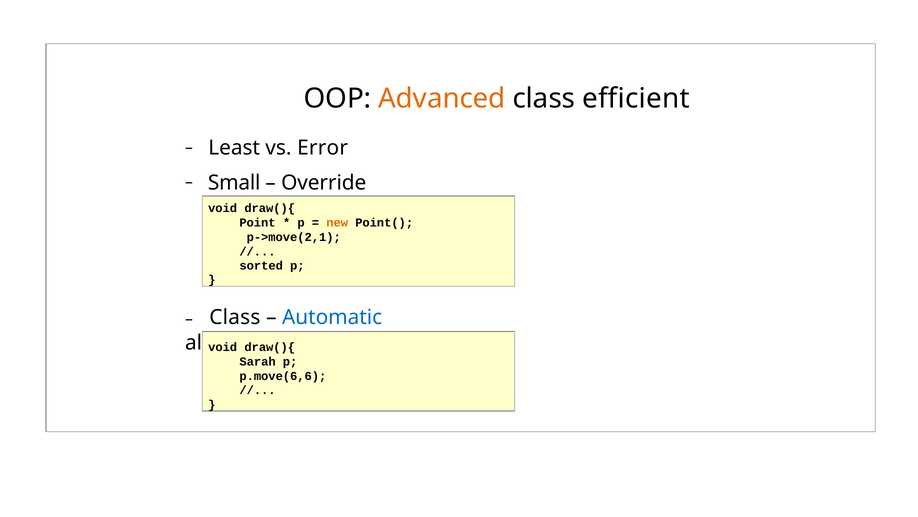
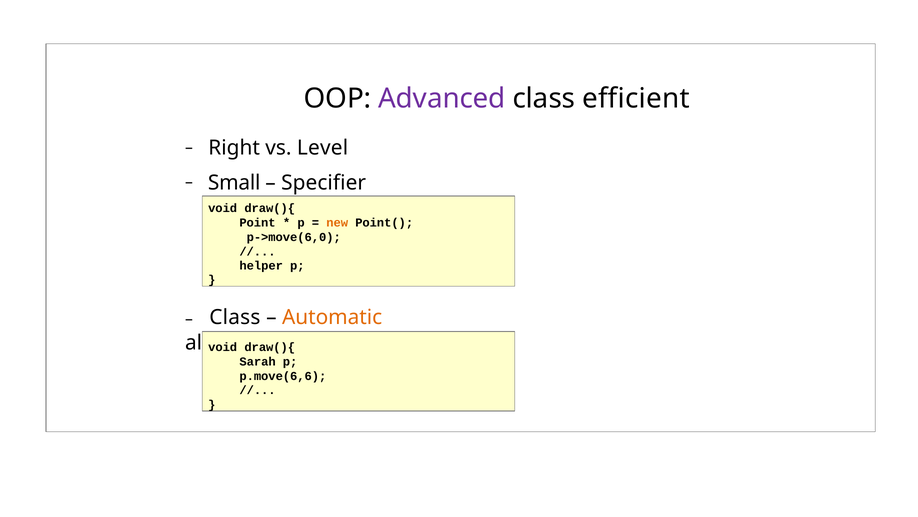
Advanced colour: orange -> purple (442, 99)
Least: Least -> Right (234, 148)
Error: Error -> Level (323, 148)
Override: Override -> Specifier (324, 183)
p->move(2,1: p->move(2,1 -> p->move(6,0 (294, 237)
sorted: sorted -> helper (261, 266)
Automatic colour: blue -> orange (332, 317)
